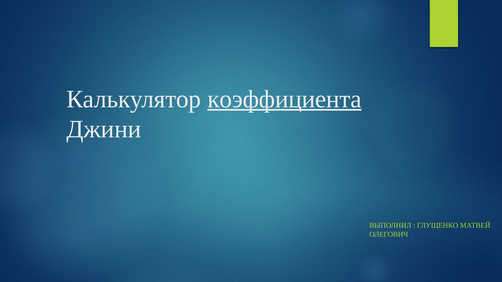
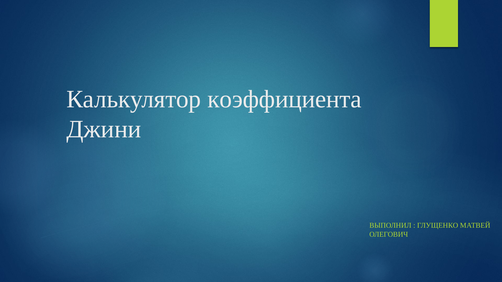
коэффициента underline: present -> none (284, 99)
